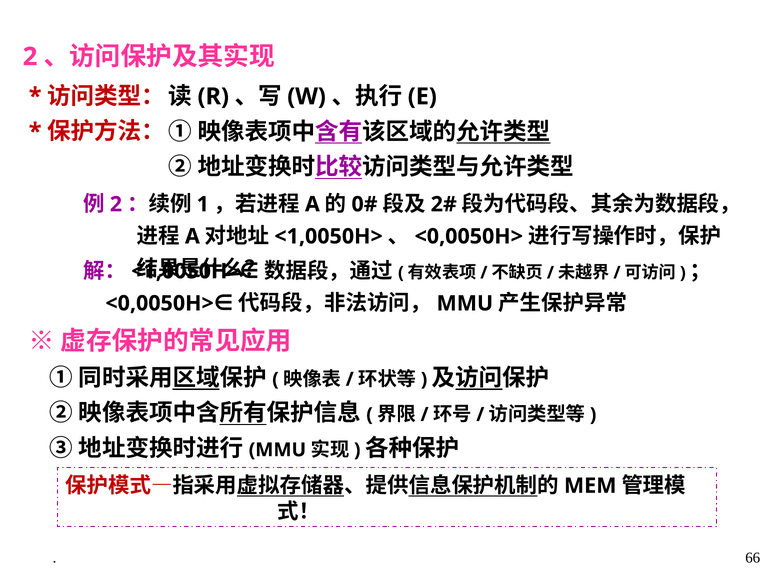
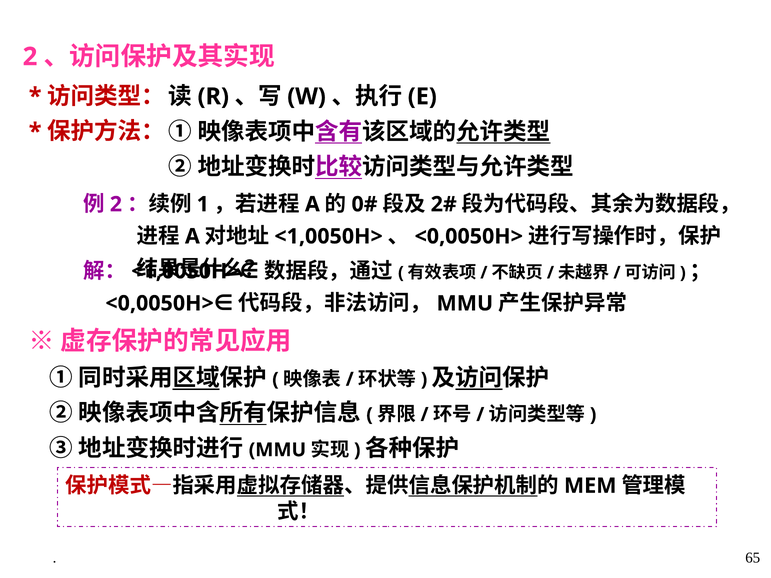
66: 66 -> 65 (753, 558)
